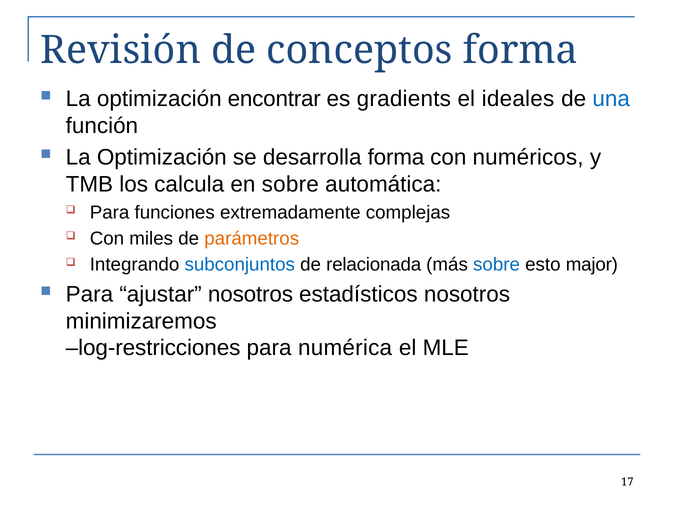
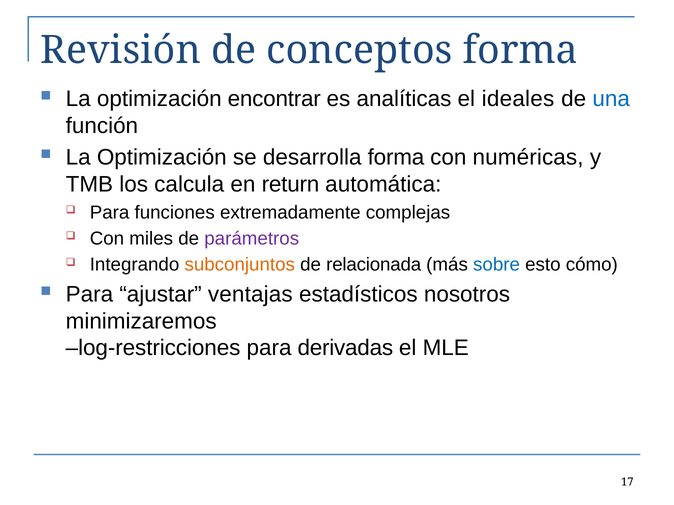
gradients: gradients -> analíticas (404, 99)
numéricos: numéricos -> numéricas (528, 157)
en sobre: sobre -> return (290, 184)
parámetros colour: orange -> purple (252, 239)
subconjuntos colour: blue -> orange (240, 265)
major: major -> cómo (592, 265)
ajustar nosotros: nosotros -> ventajas (250, 294)
numérica: numérica -> derivadas (345, 348)
